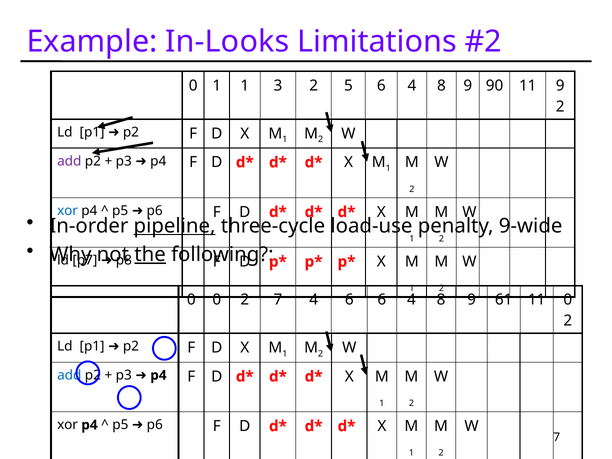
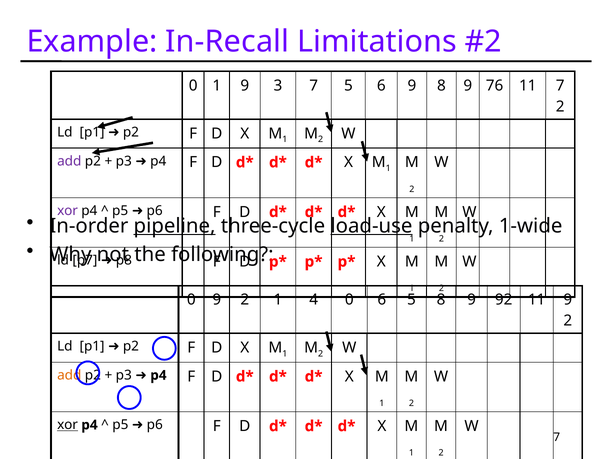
In-Looks: In-Looks -> In-Recall (227, 42)
1 1: 1 -> 9 (245, 86)
3 2: 2 -> 7 (314, 86)
5 6 4: 4 -> 9 (412, 86)
90: 90 -> 76 (495, 86)
11 9: 9 -> 7 (560, 86)
xor colour: blue -> purple (68, 211)
load-use underline: none -> present (371, 226)
9-wide: 9-wide -> 1-wide (531, 226)
the underline: present -> none (150, 254)
0 0: 0 -> 9 (217, 300)
2 7: 7 -> 1 (278, 300)
4 6: 6 -> 0 (349, 300)
4: 4 -> 5 (411, 300)
61: 61 -> 92 (504, 300)
11 0: 0 -> 9 (568, 300)
add colour: blue -> orange (69, 375)
xor underline: none -> present (68, 425)
